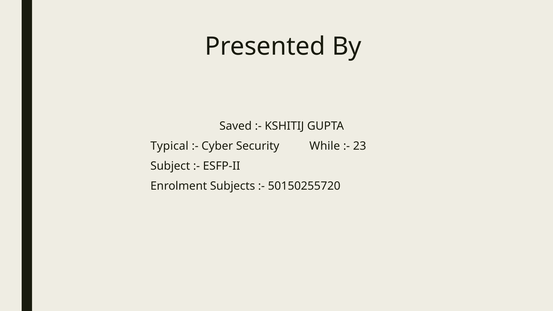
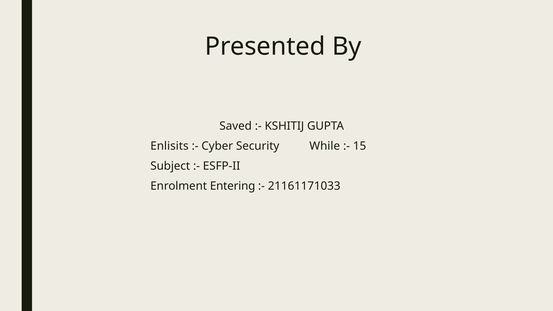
Typical: Typical -> Enlisits (170, 146)
23: 23 -> 15 (360, 146)
Subjects: Subjects -> Entering (233, 186)
50150255720: 50150255720 -> 21161171033 (304, 186)
